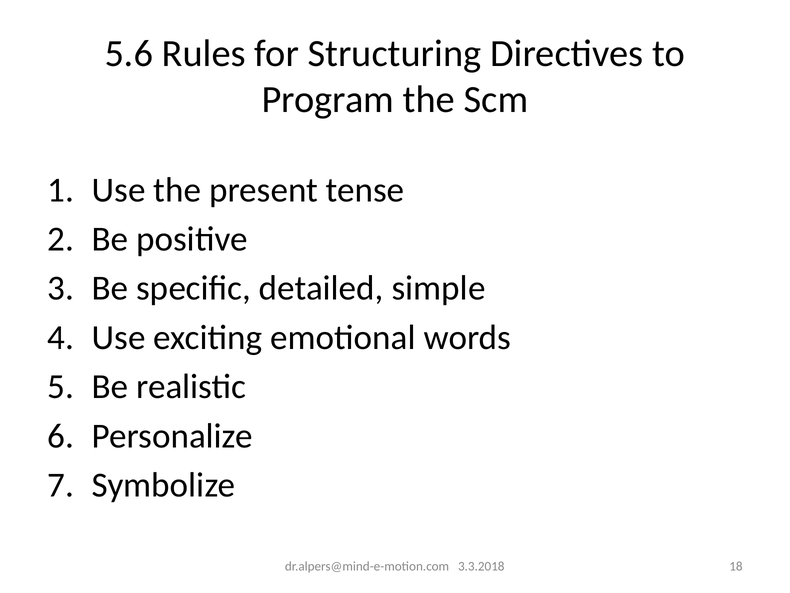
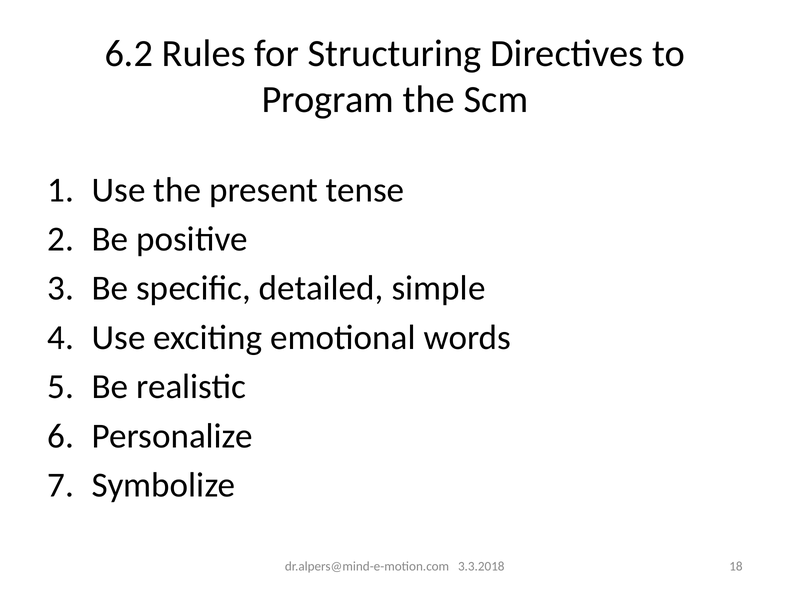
5.6: 5.6 -> 6.2 (129, 53)
